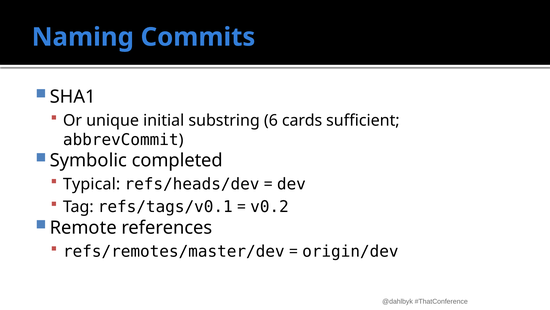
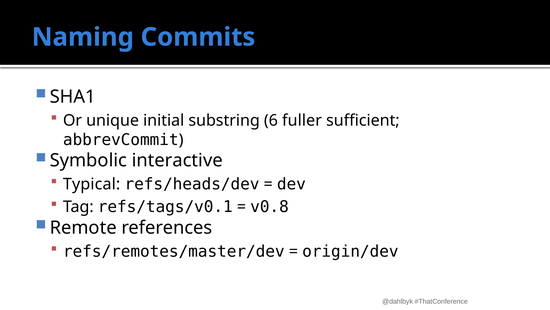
cards: cards -> fuller (302, 120)
completed: completed -> interactive (177, 160)
v0.2: v0.2 -> v0.8 (270, 206)
